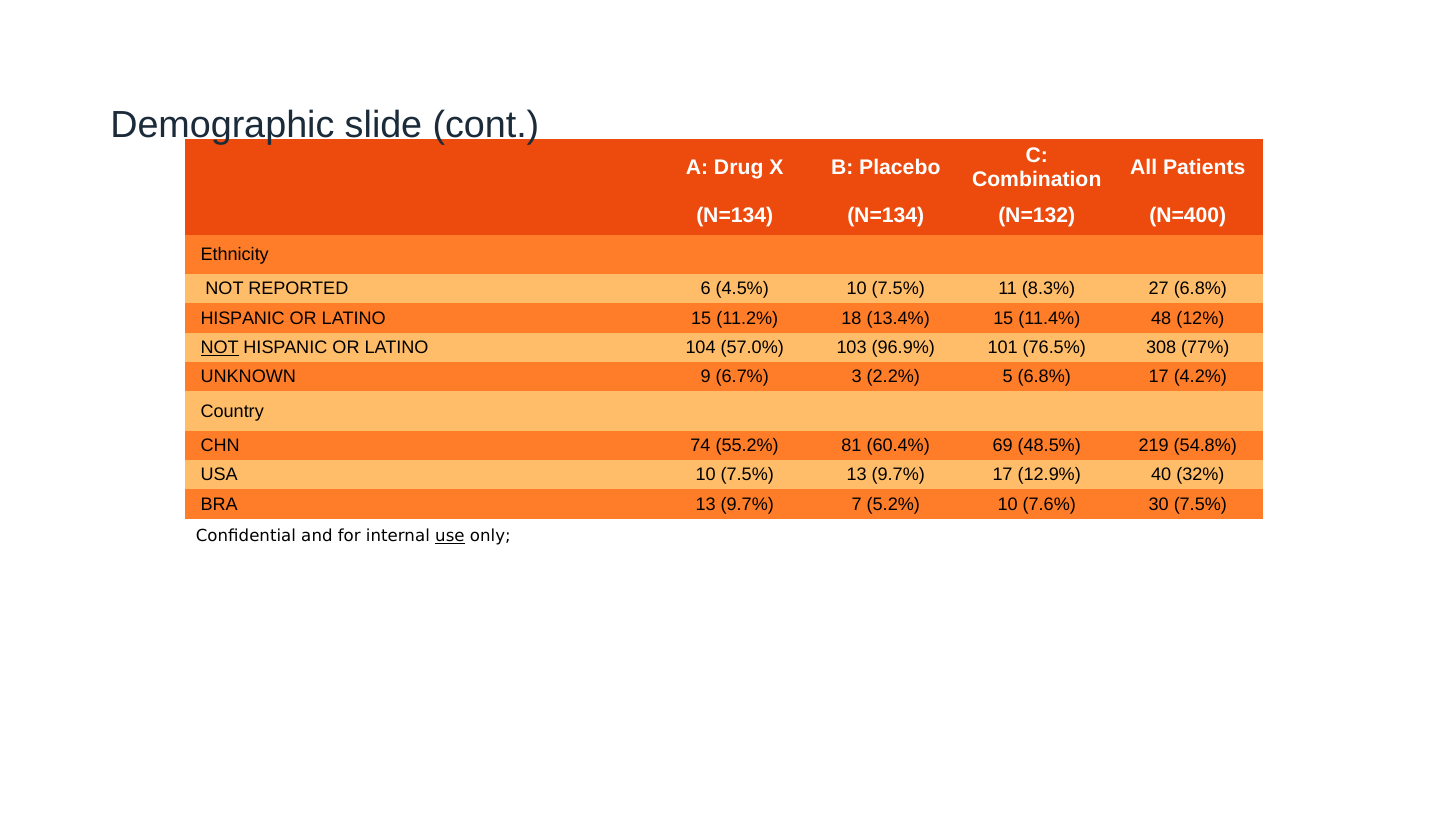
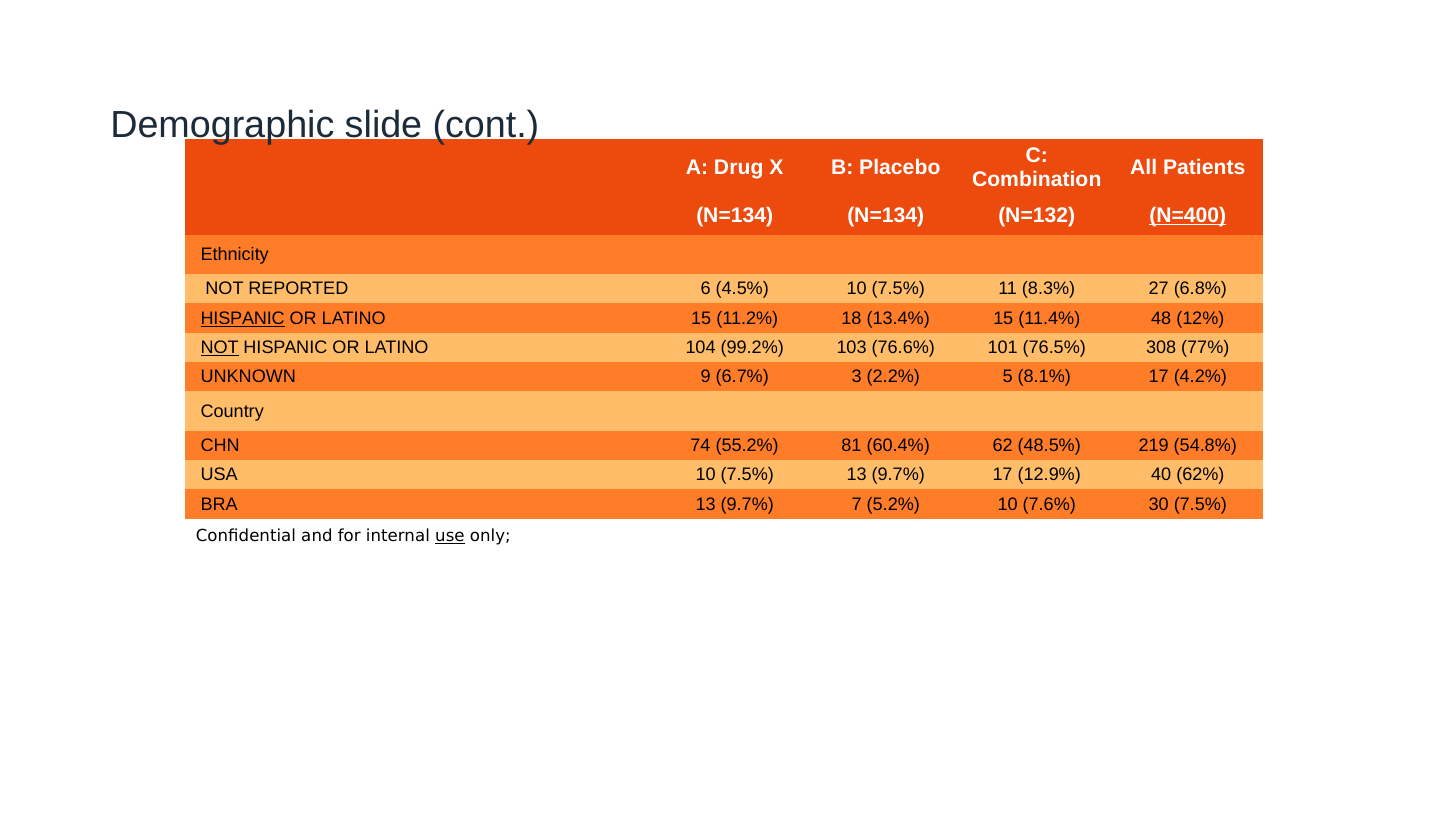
N=400 underline: none -> present (1188, 215)
HISPANIC underline: none -> present (243, 318)
57.0%: 57.0% -> 99.2% (752, 348)
96.9%: 96.9% -> 76.6% (903, 348)
5 6.8%: 6.8% -> 8.1% (1044, 377)
69: 69 -> 62 (1003, 446)
32%: 32% -> 62% (1200, 475)
